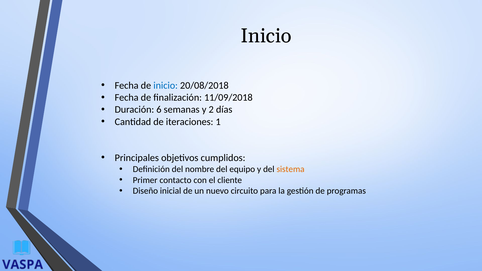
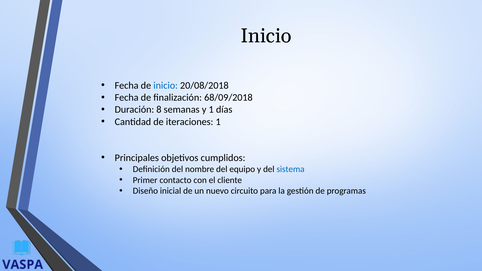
11/09/2018: 11/09/2018 -> 68/09/2018 (228, 98)
6: 6 -> 8 (159, 110)
y 2: 2 -> 1 (211, 110)
sistema colour: orange -> blue (291, 169)
